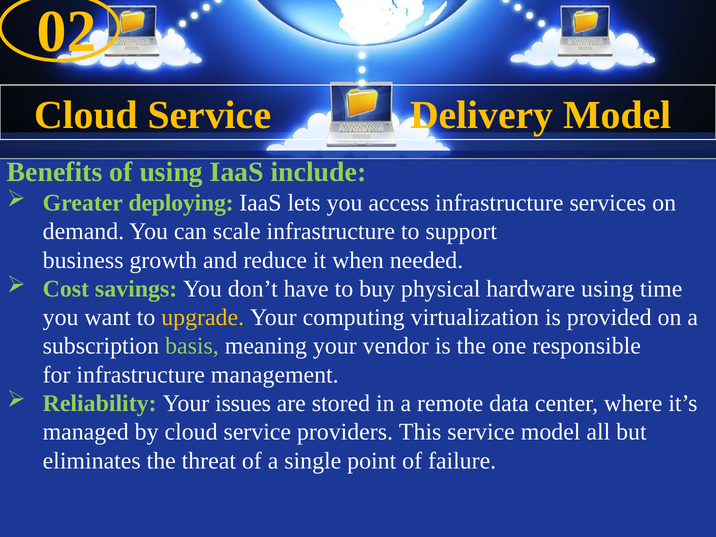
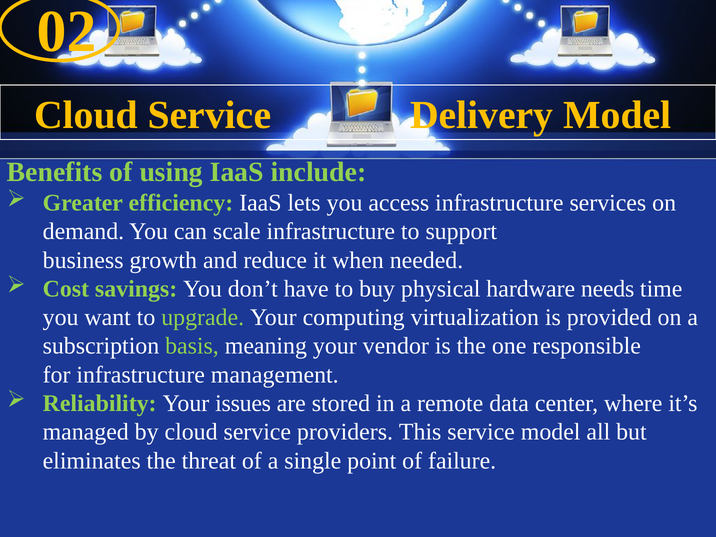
deploying: deploying -> efficiency (181, 203)
hardware using: using -> needs (608, 289)
upgrade colour: yellow -> light green (203, 317)
